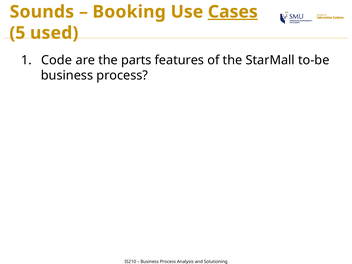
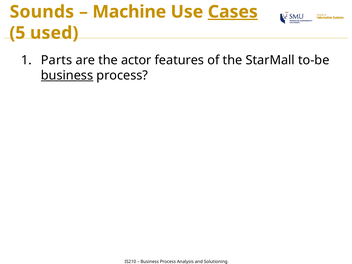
Booking: Booking -> Machine (129, 12)
Code: Code -> Parts (57, 60)
parts: parts -> actor (136, 60)
business underline: none -> present (67, 75)
